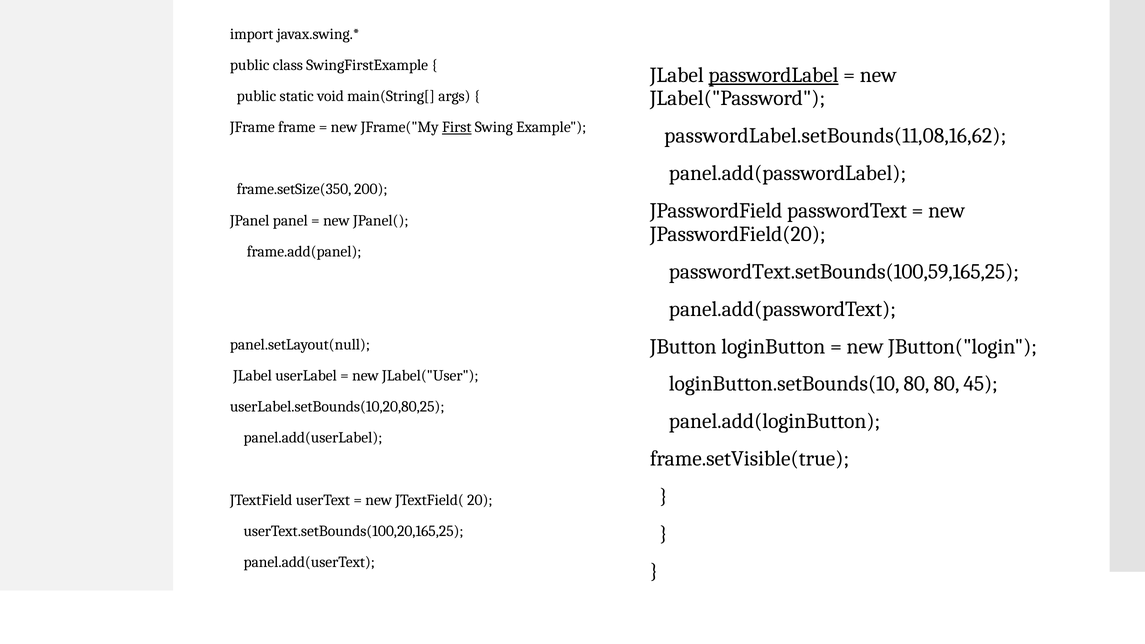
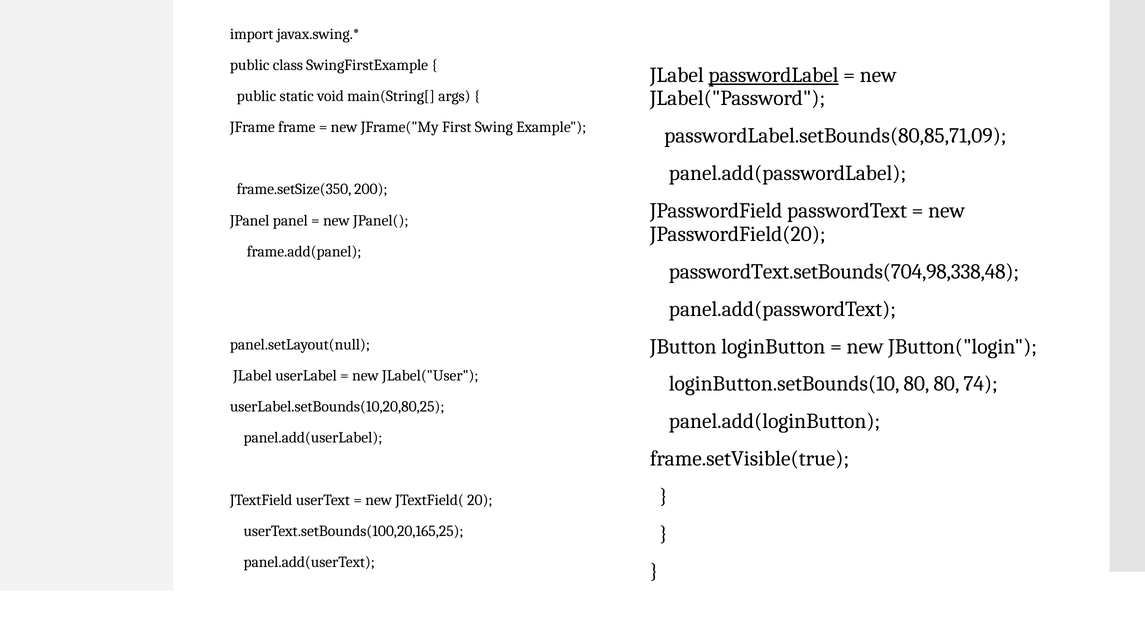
First underline: present -> none (457, 127)
passwordLabel.setBounds(11,08,16,62: passwordLabel.setBounds(11,08,16,62 -> passwordLabel.setBounds(80,85,71,09 (835, 136)
passwordText.setBounds(100,59,165,25: passwordText.setBounds(100,59,165,25 -> passwordText.setBounds(704,98,338,48 (844, 271)
45: 45 -> 74 (981, 384)
